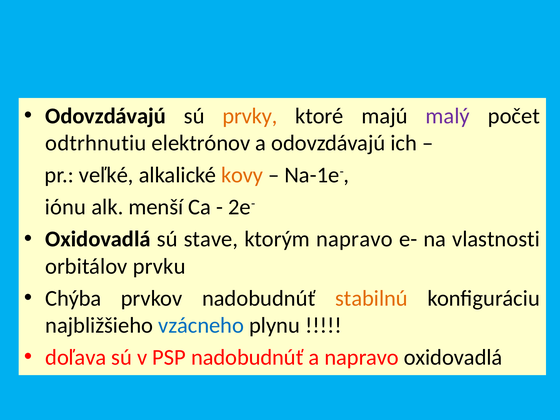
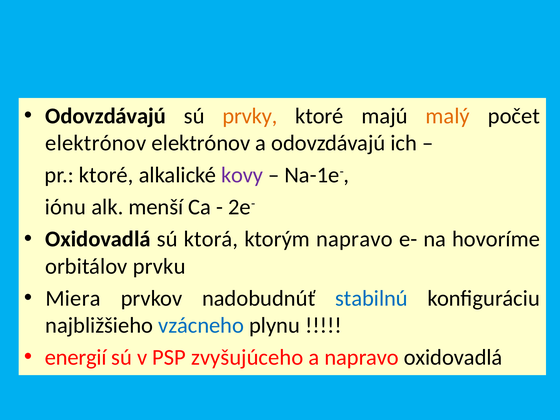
malý colour: purple -> orange (448, 116)
odtrhnutiu: odtrhnutiu -> elektrónov (96, 143)
pr veľké: veľké -> ktoré (106, 175)
kovy colour: orange -> purple (242, 175)
stave: stave -> ktorá (211, 239)
vlastnosti: vlastnosti -> hovoríme (496, 239)
Chýba: Chýba -> Miera (73, 298)
stabilnú colour: orange -> blue (372, 298)
doľava: doľava -> energií (76, 357)
PSP nadobudnúť: nadobudnúť -> zvyšujúceho (247, 357)
